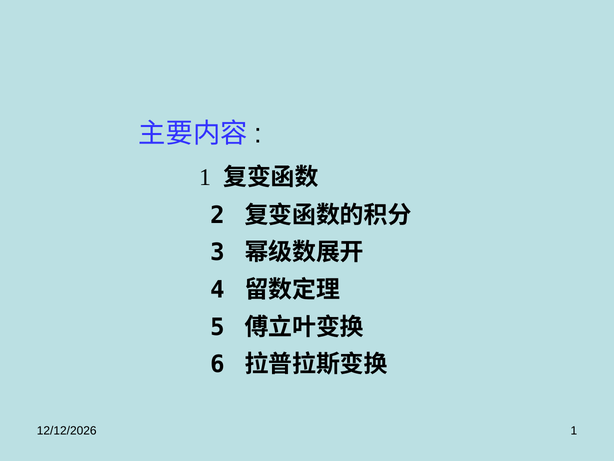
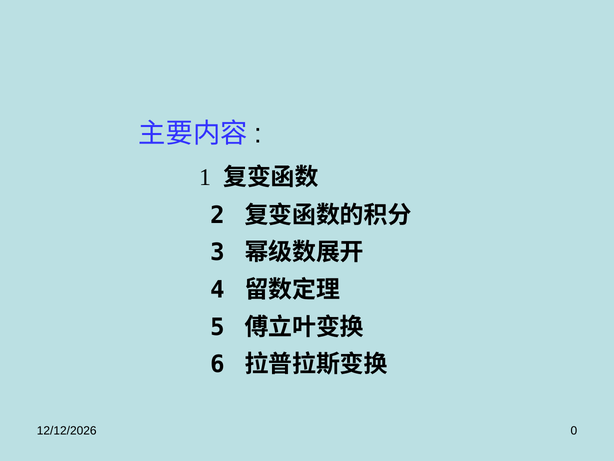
1: 1 -> 0 (574, 430)
